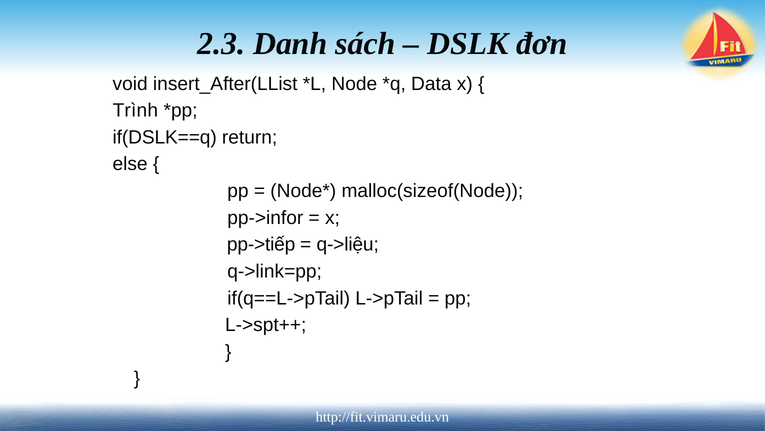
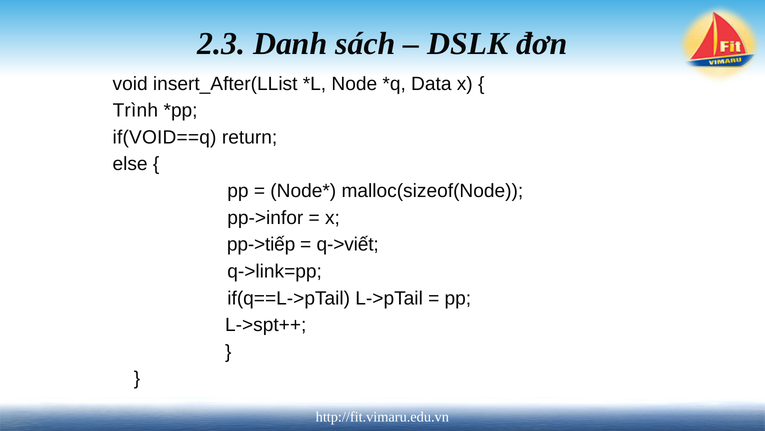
if(DSLK==q: if(DSLK==q -> if(VOID==q (165, 137)
q->liệu: q->liệu -> q->viết (348, 244)
